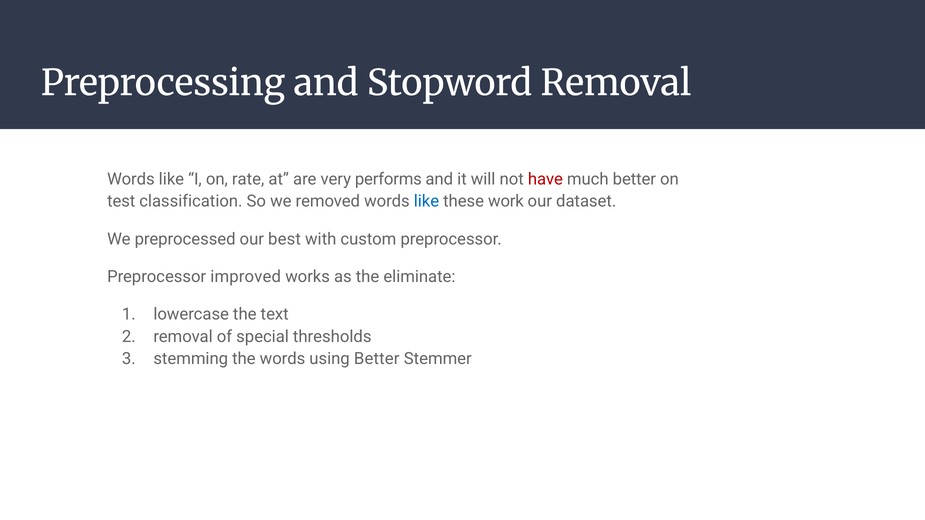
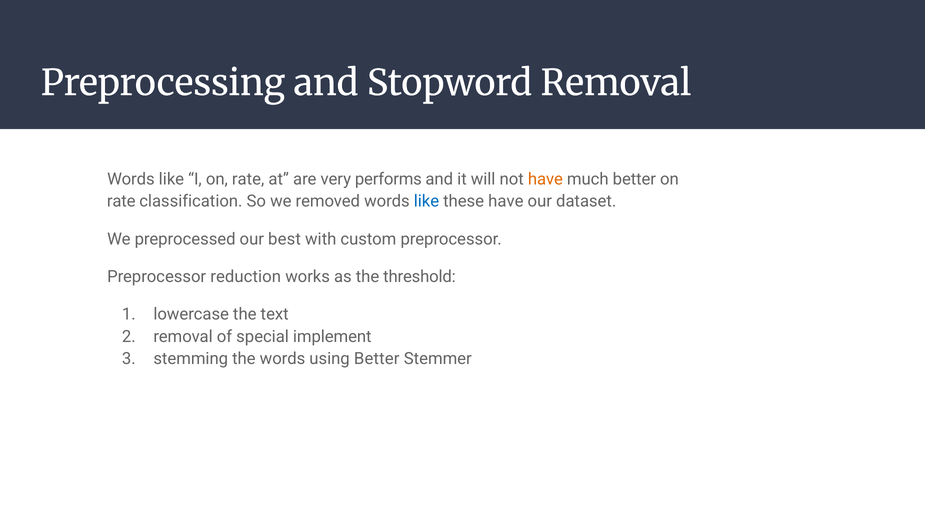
have colour: red -> orange (545, 179)
test: test -> rate (121, 202)
these work: work -> have (506, 202)
improved: improved -> reduction (246, 277)
eliminate: eliminate -> threshold (419, 277)
thresholds: thresholds -> implement (332, 337)
